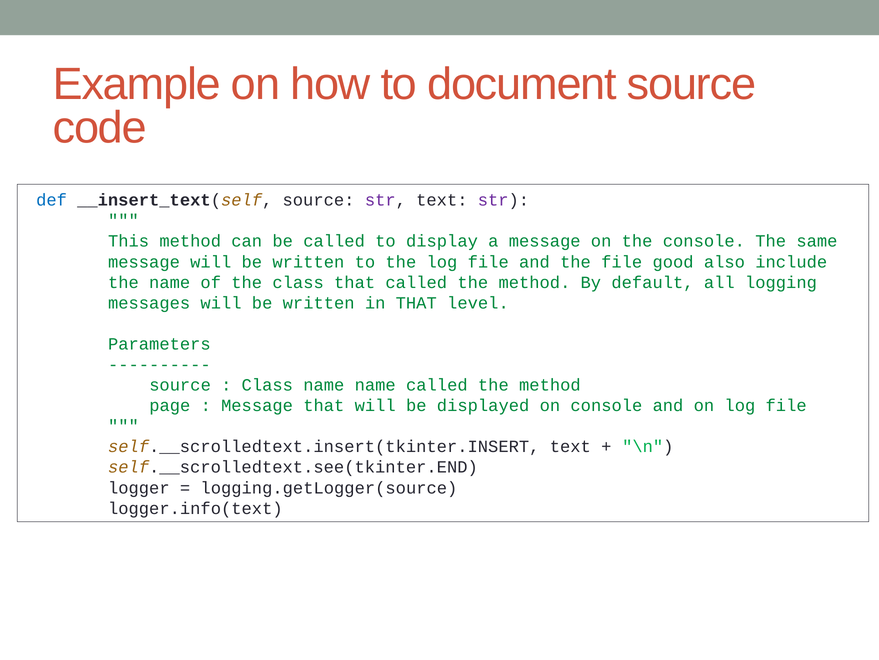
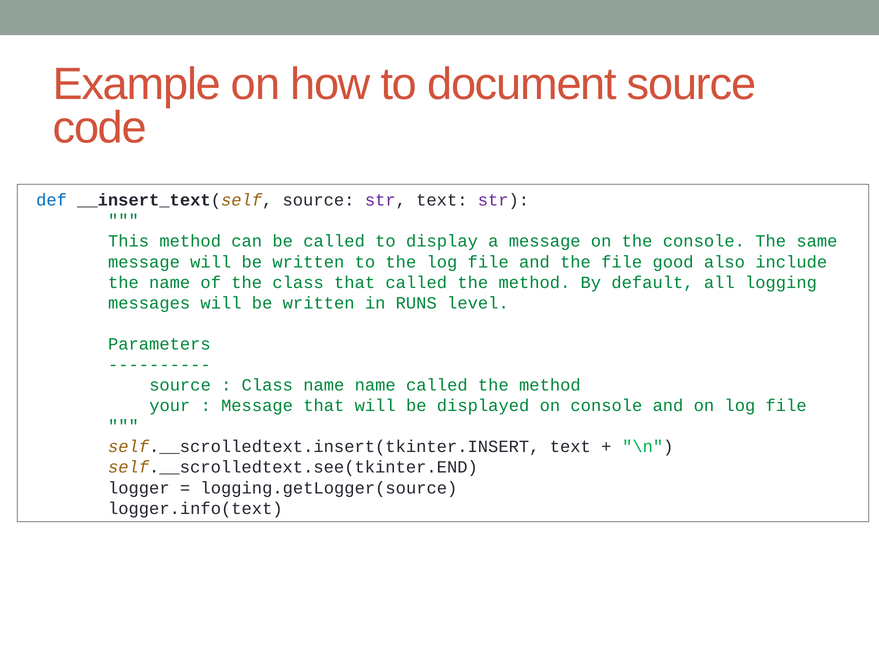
in THAT: THAT -> RUNS (416, 303)
page: page -> your (170, 405)
